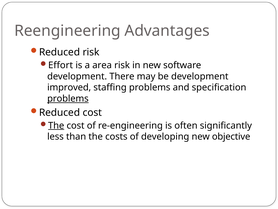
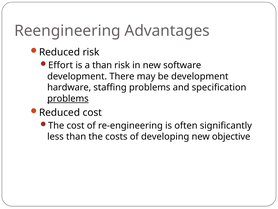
a area: area -> than (102, 65)
improved: improved -> hardware (69, 87)
The underline: present -> none (56, 125)
